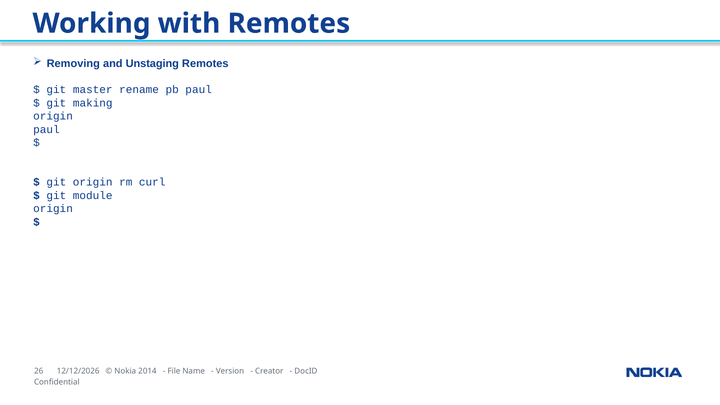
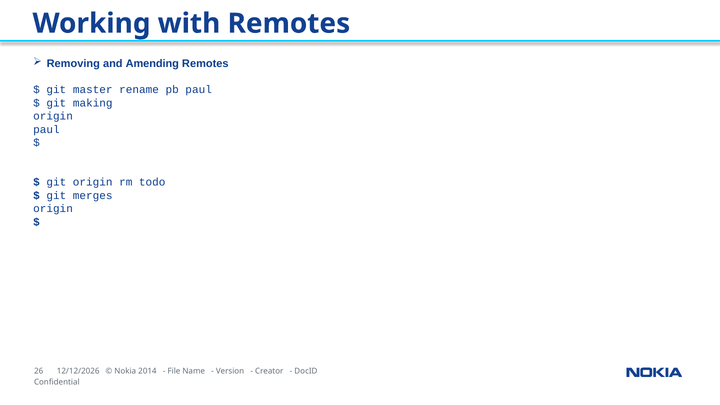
Unstaging: Unstaging -> Amending (152, 63)
curl: curl -> todo (152, 182)
module: module -> merges (93, 196)
